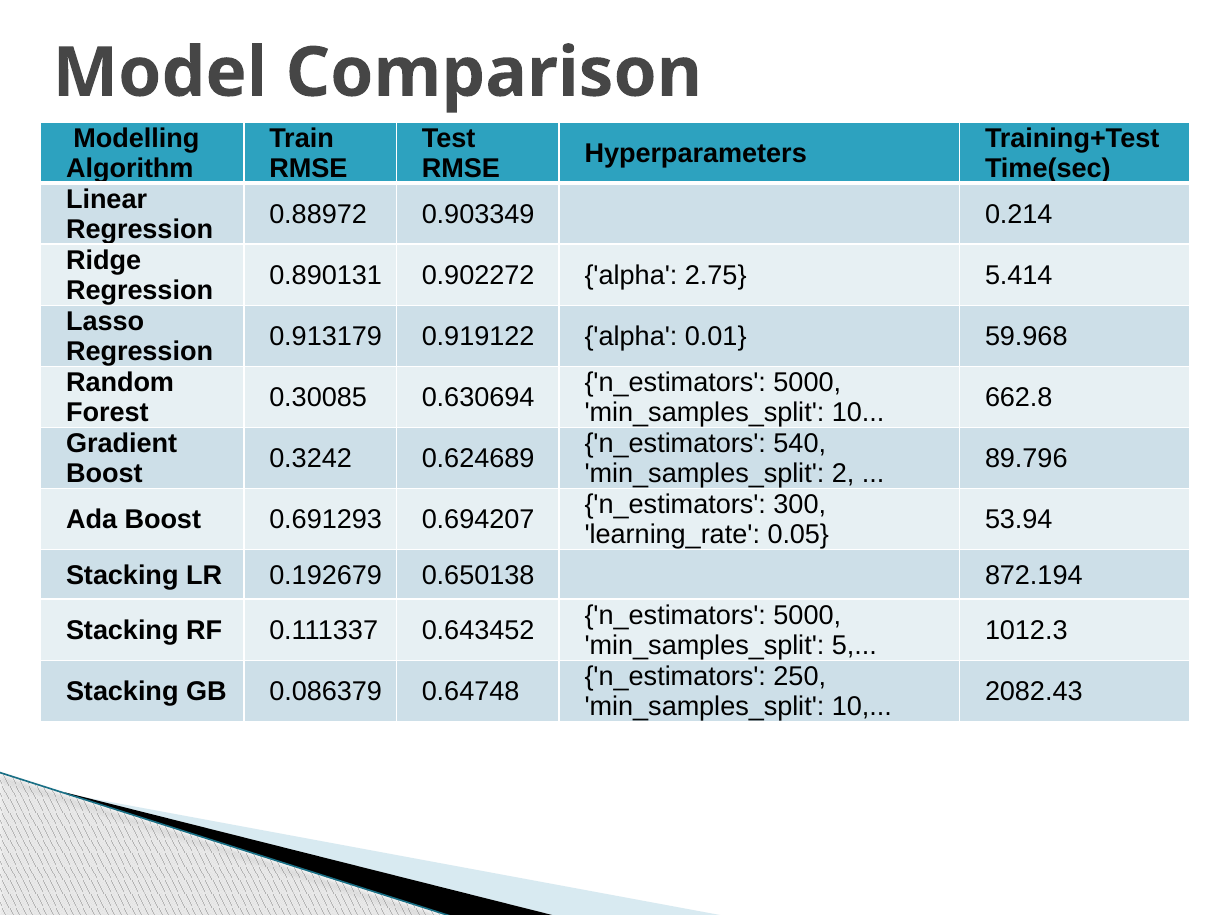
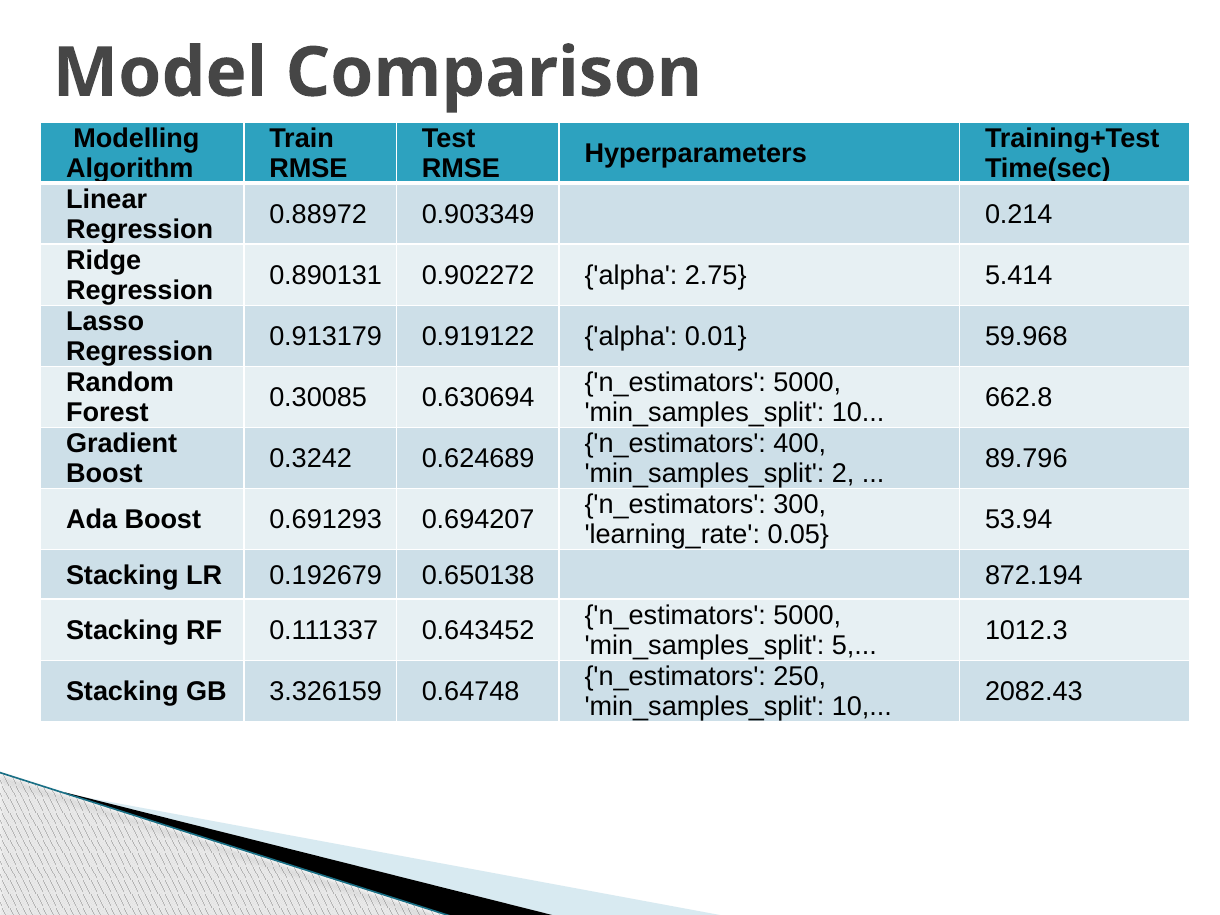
540: 540 -> 400 (800, 444)
0.086379: 0.086379 -> 3.326159 (326, 692)
